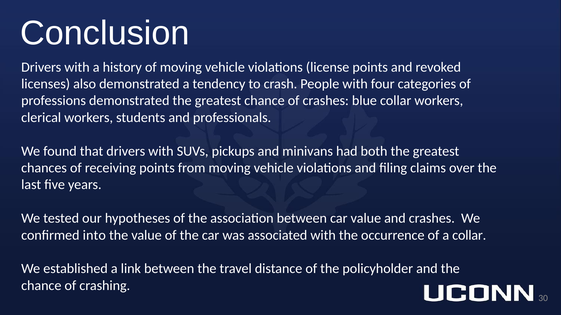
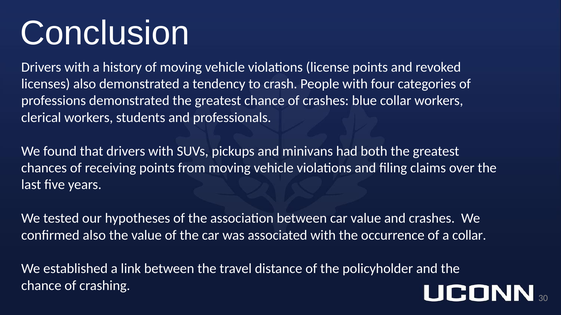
confirmed into: into -> also (94, 235)
